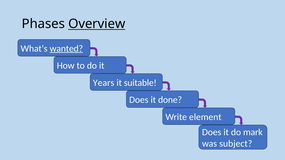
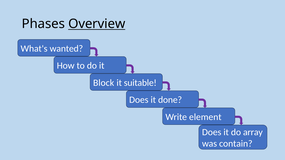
wanted underline: present -> none (66, 49)
Years: Years -> Block (104, 83)
mark: mark -> array (253, 132)
subject: subject -> contain (236, 144)
